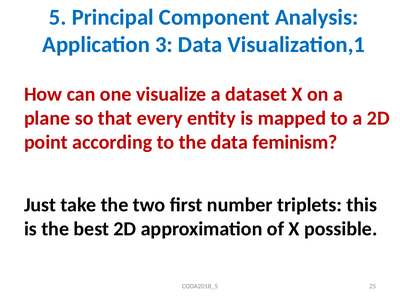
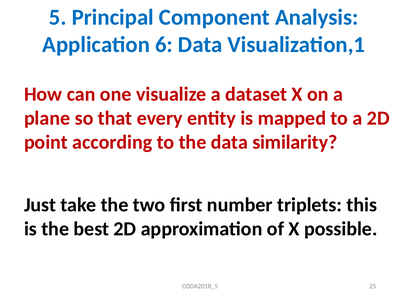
3: 3 -> 6 (164, 45)
feminism: feminism -> similarity (295, 142)
